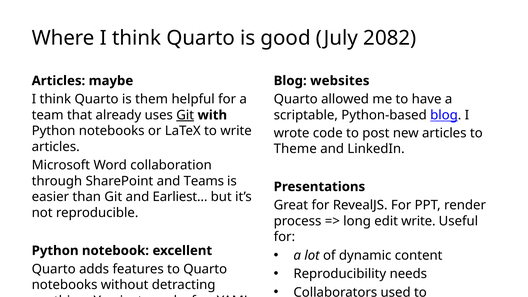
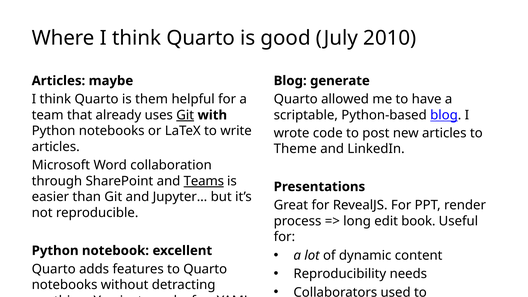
2082: 2082 -> 2010 (390, 38)
websites: websites -> generate (340, 81)
Teams underline: none -> present (204, 181)
Earliest…: Earliest… -> Jupyter… (180, 197)
edit write: write -> book (418, 221)
